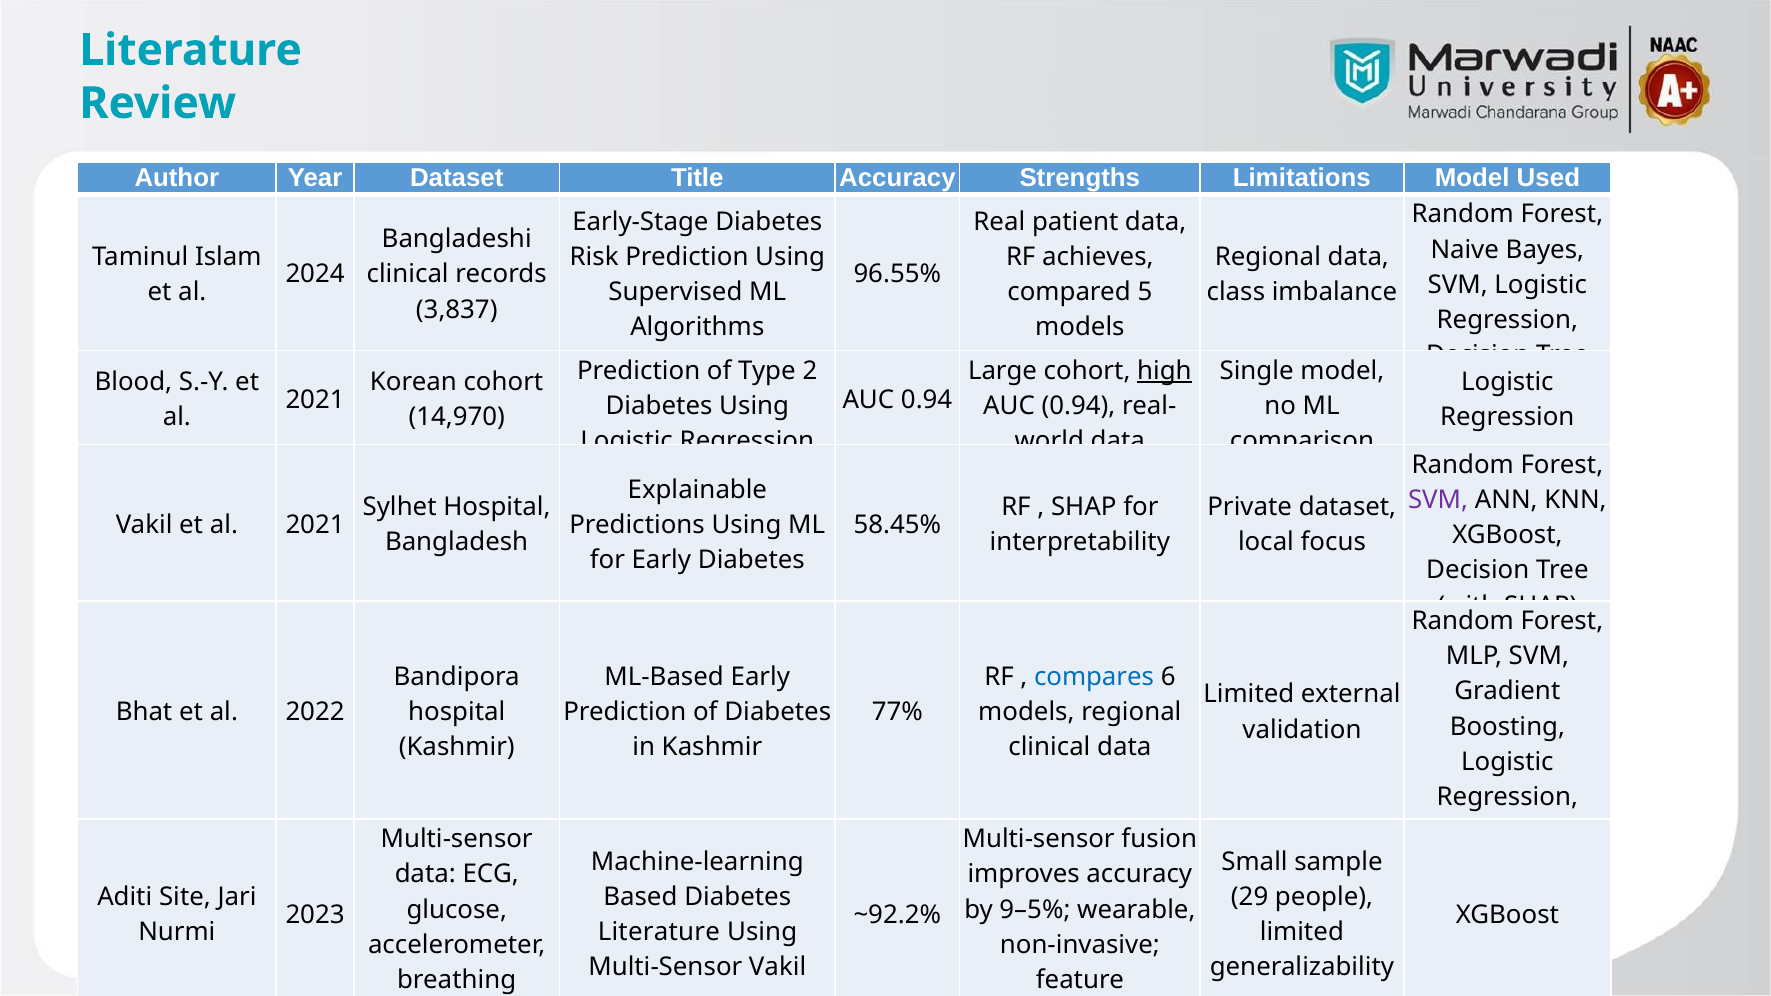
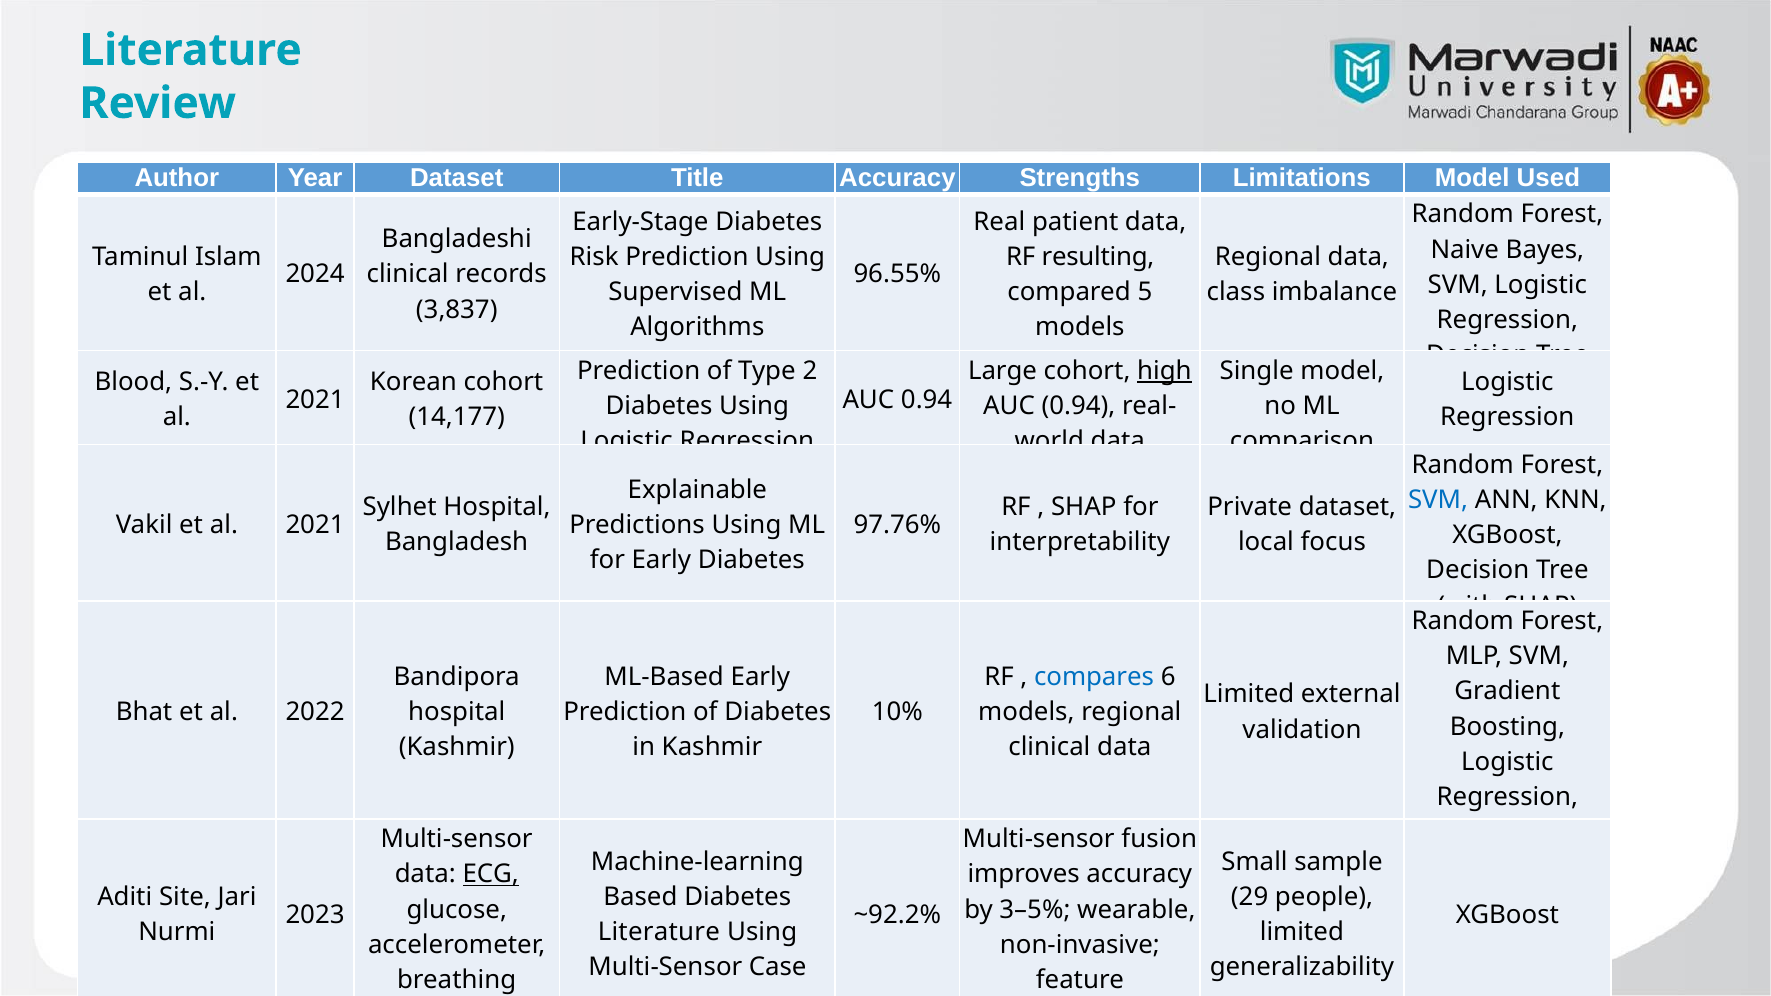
achieves: achieves -> resulting (1098, 257)
14,970: 14,970 -> 14,177 (457, 417)
SVM colour: purple -> blue (1438, 500)
58.45%: 58.45% -> 97.76% (897, 525)
77%: 77% -> 10% (897, 712)
ECG underline: none -> present (491, 874)
9–5%: 9–5% -> 3–5% (1035, 910)
Multi‑Sensor Vakil: Vakil -> Case (778, 968)
